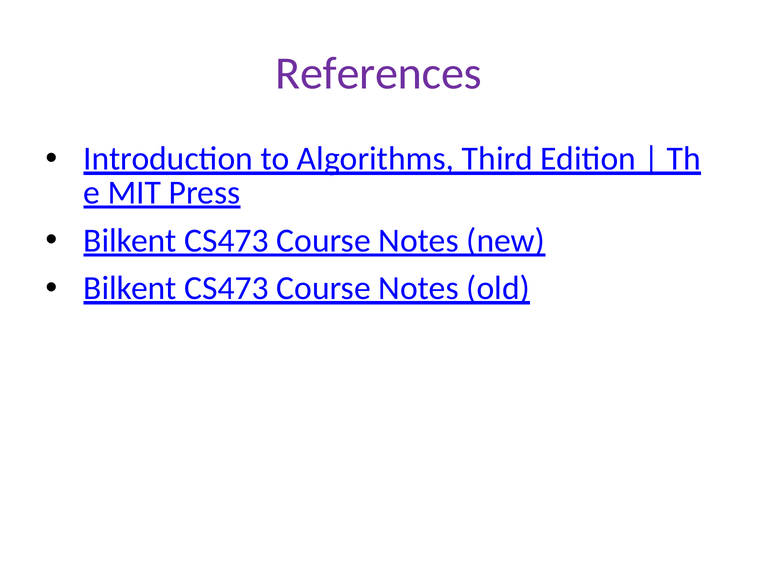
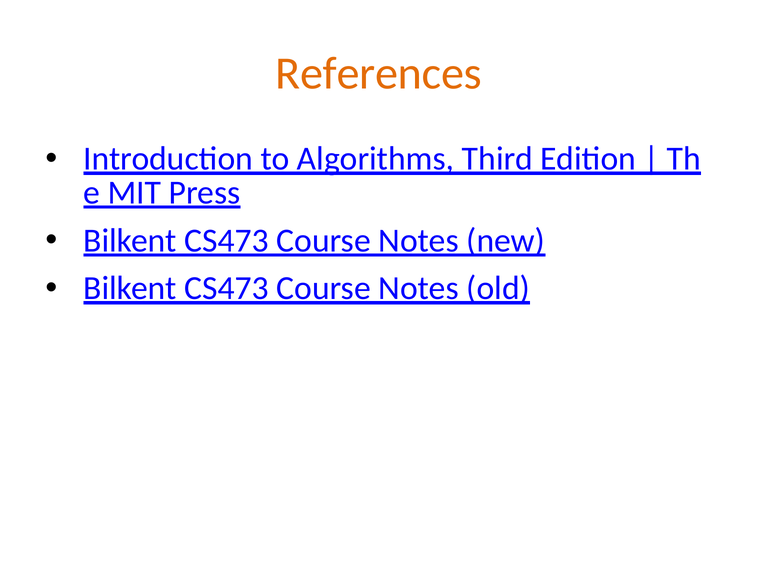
References colour: purple -> orange (379, 73)
